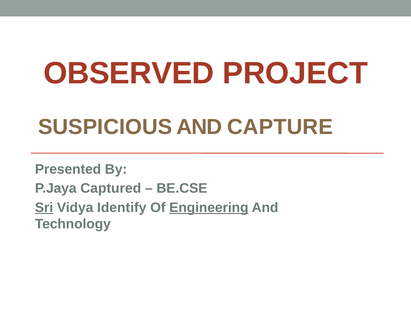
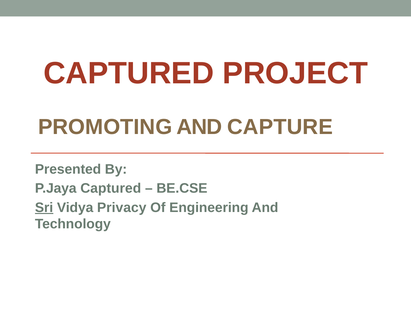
OBSERVED: OBSERVED -> CAPTURED (129, 73)
SUSPICIOUS: SUSPICIOUS -> PROMOTING (105, 127)
Identify: Identify -> Privacy (122, 207)
Engineering underline: present -> none (209, 207)
